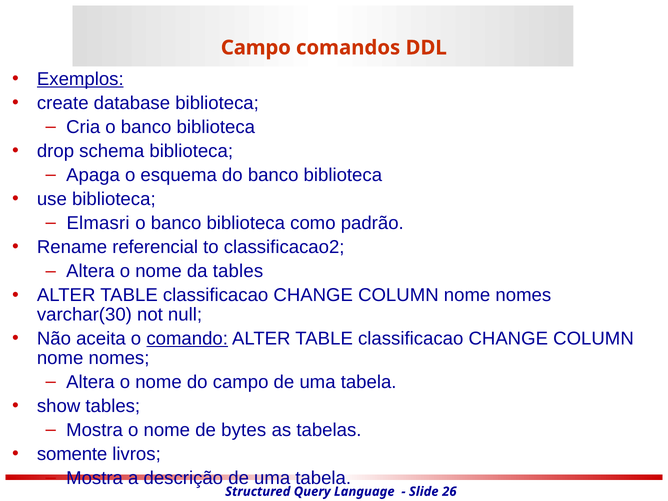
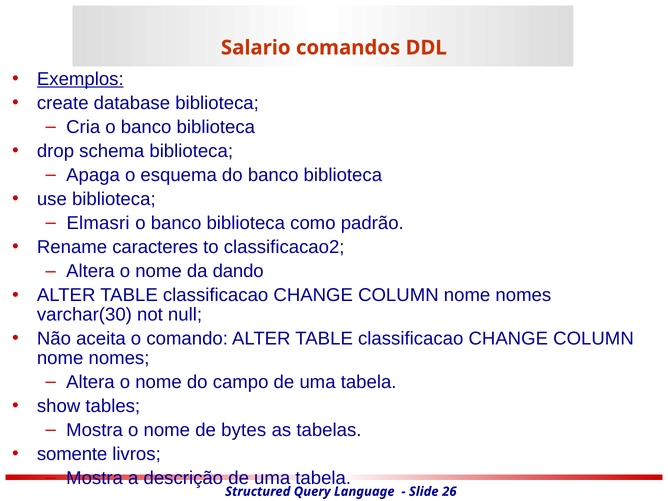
Campo: Campo -> Salario (256, 48)
referencial: referencial -> caracteres (155, 247)
da tables: tables -> dando (238, 271)
comando underline: present -> none (187, 339)
